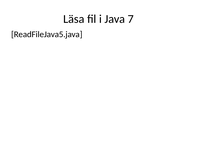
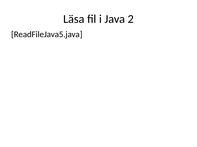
7: 7 -> 2 (131, 19)
